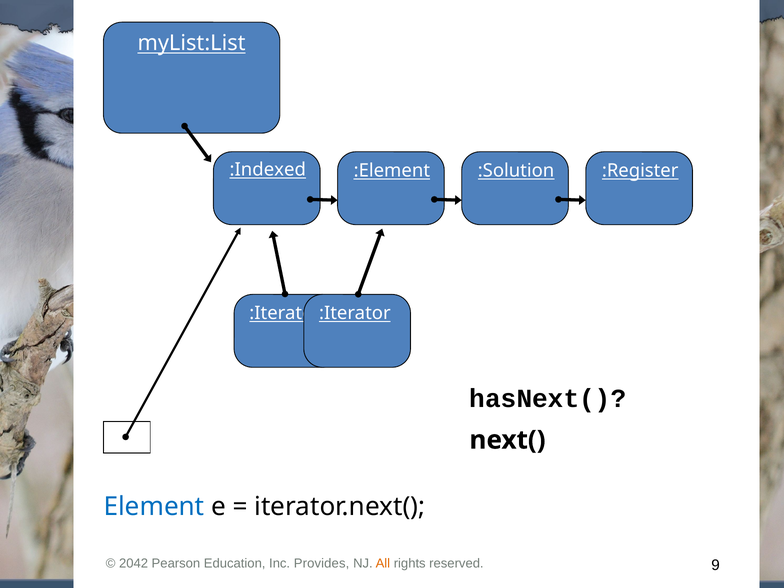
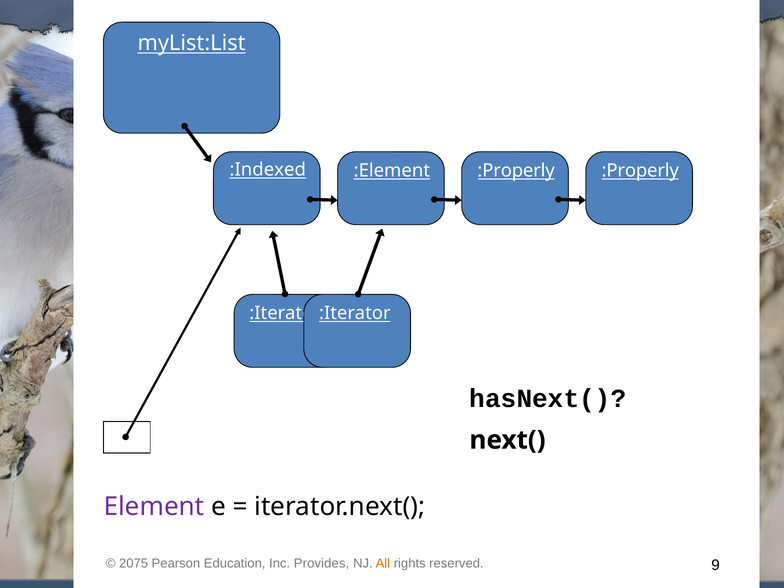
:Element :Register: :Register -> :Properly (640, 171)
:Solution: :Solution -> :Properly (516, 171)
Element colour: blue -> purple (154, 506)
2042: 2042 -> 2075 (134, 564)
